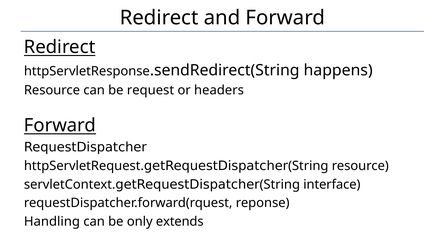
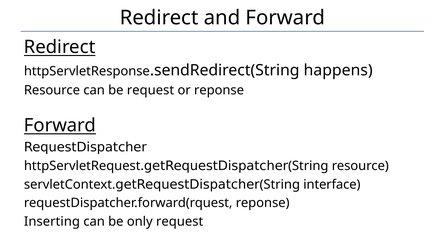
or headers: headers -> reponse (219, 90)
Handling: Handling -> Inserting (52, 222)
only extends: extends -> request (180, 222)
